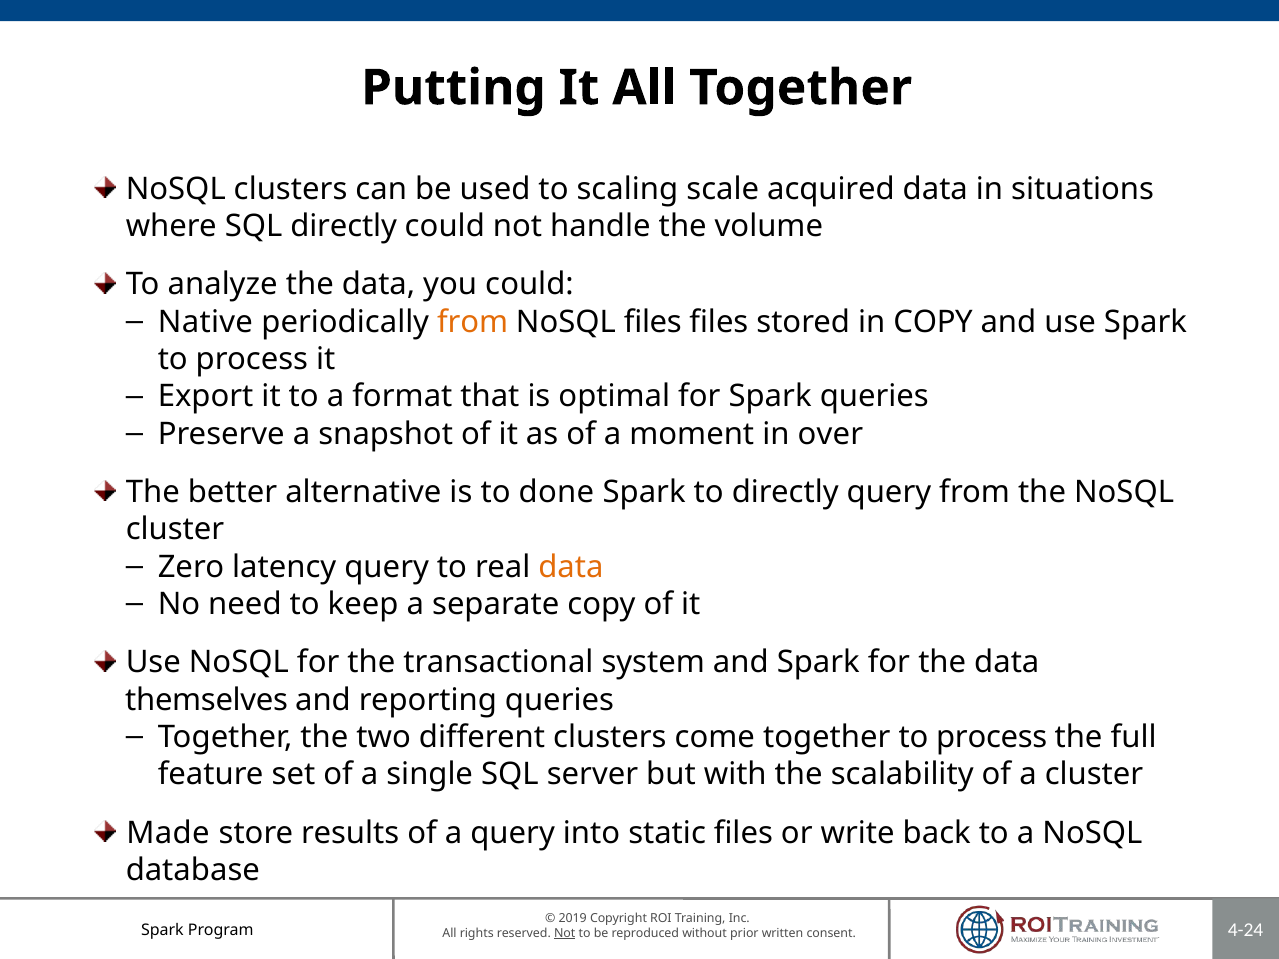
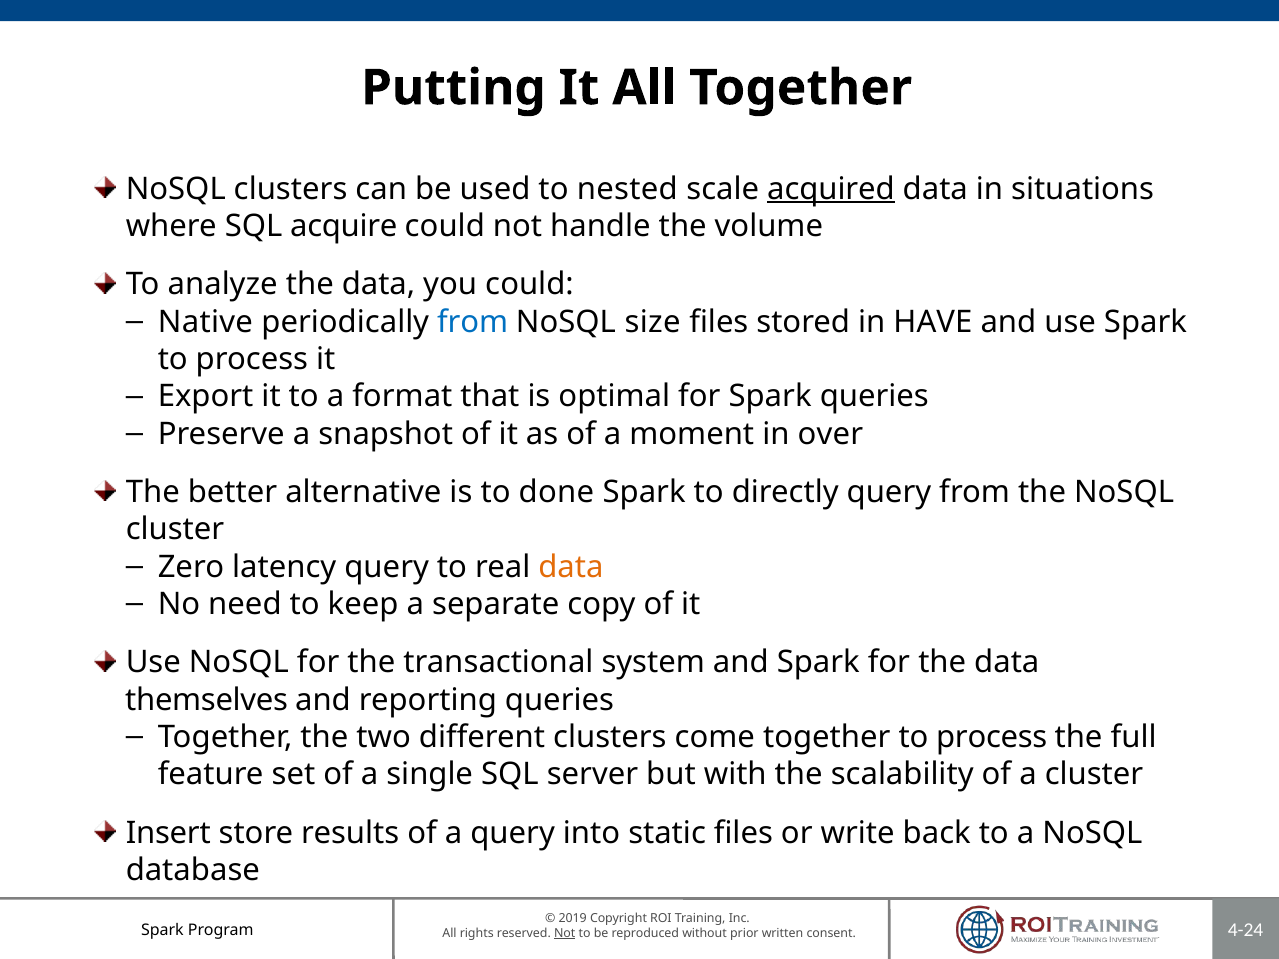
scaling: scaling -> nested (627, 189)
acquired underline: none -> present (831, 189)
SQL directly: directly -> acquire (344, 226)
from colour: orange -> blue (473, 322)
NoSQL files: files -> size (653, 322)
in COPY: COPY -> HAVE (933, 322)
Made: Made -> Insert (168, 833)
